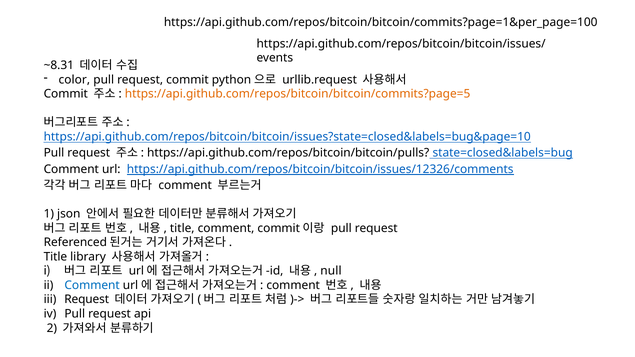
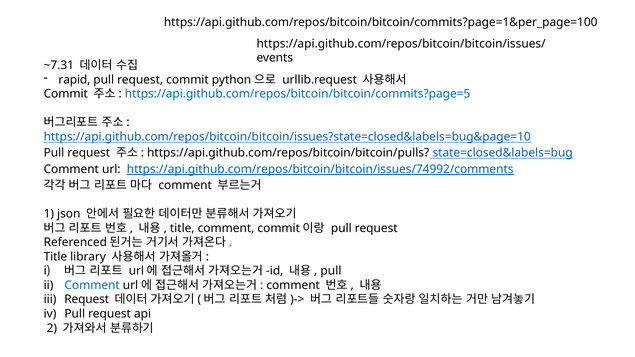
~8.31: ~8.31 -> ~7.31 (59, 65)
color: color -> rapid (74, 80)
https://api.github.com/repos/bitcoin/bitcoin/commits?page=5 colour: orange -> blue (298, 94)
https://api.github.com/repos/bitcoin/bitcoin/issues/12326/comments: https://api.github.com/repos/bitcoin/bitcoin/issues/12326/comments -> https://api.github.com/repos/bitcoin/bitcoin/issues/74992/comments (320, 169)
null: null -> pull (331, 271)
